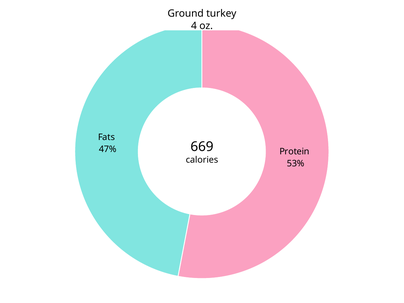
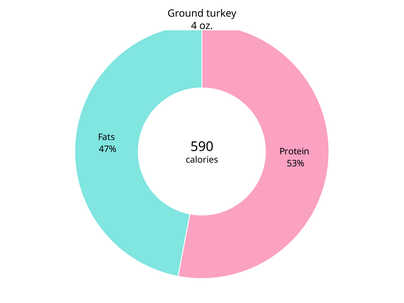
669: 669 -> 590 (202, 147)
